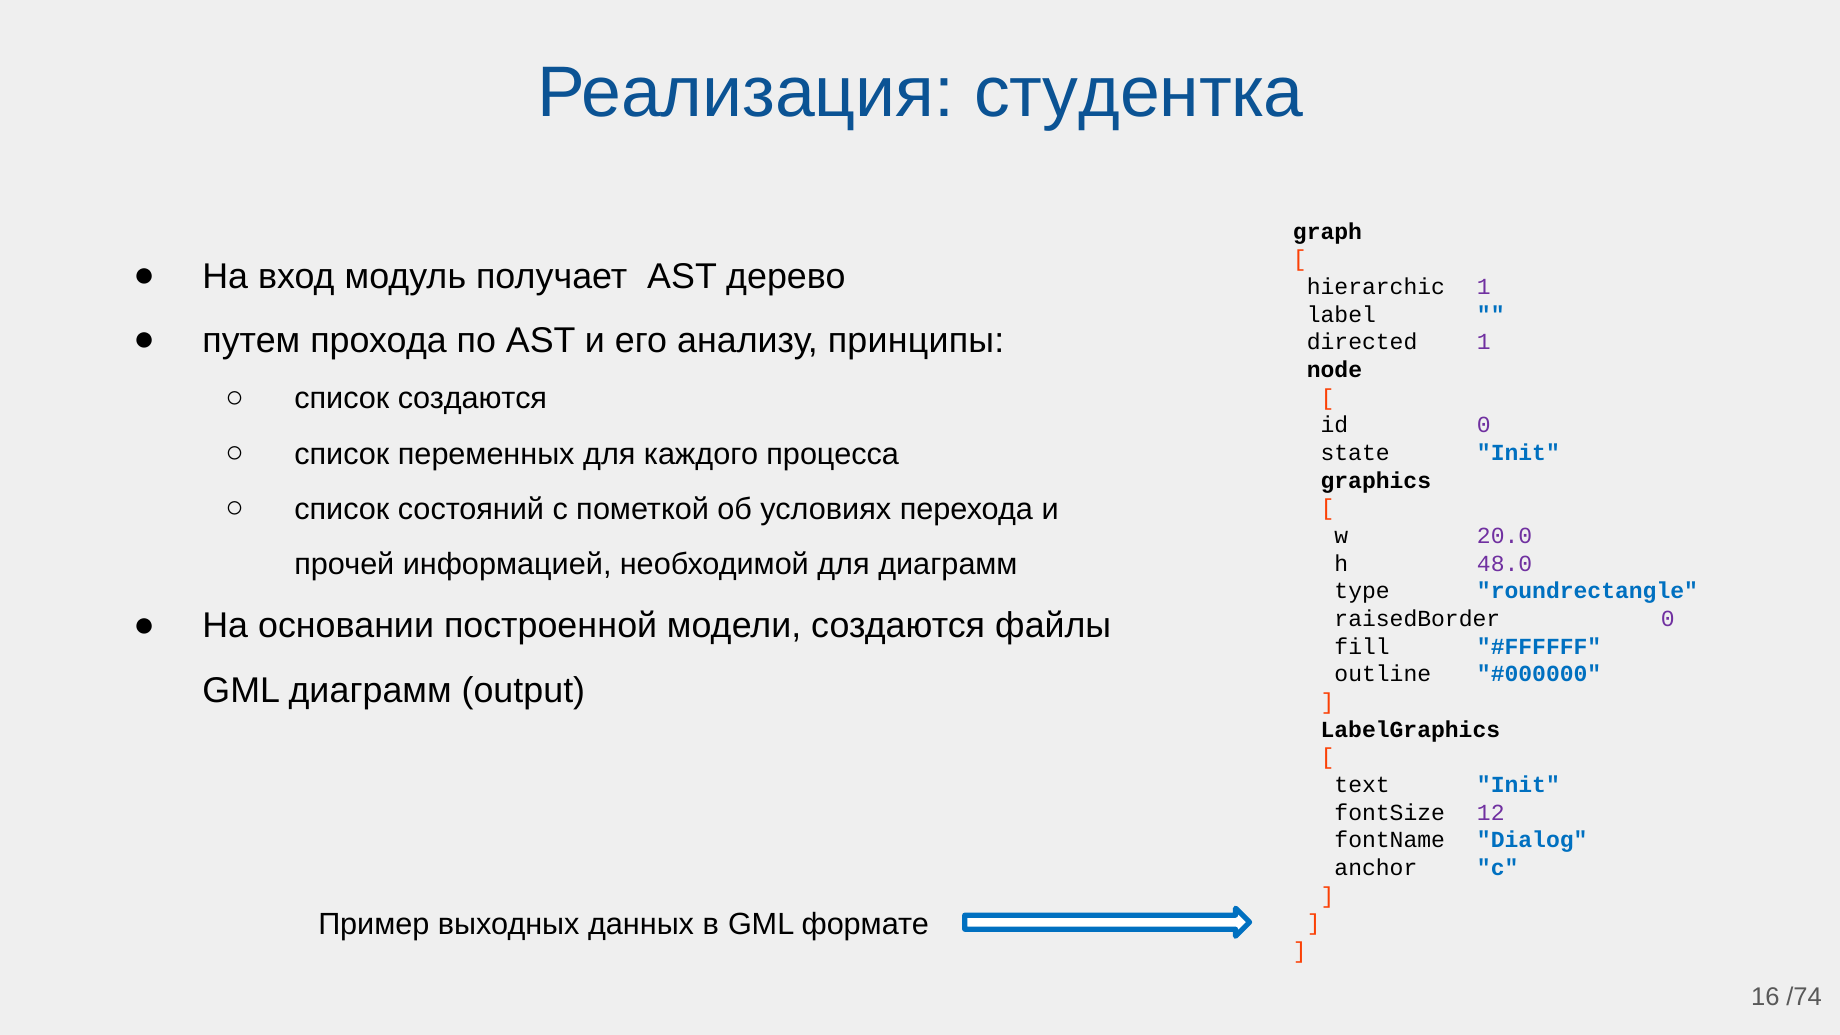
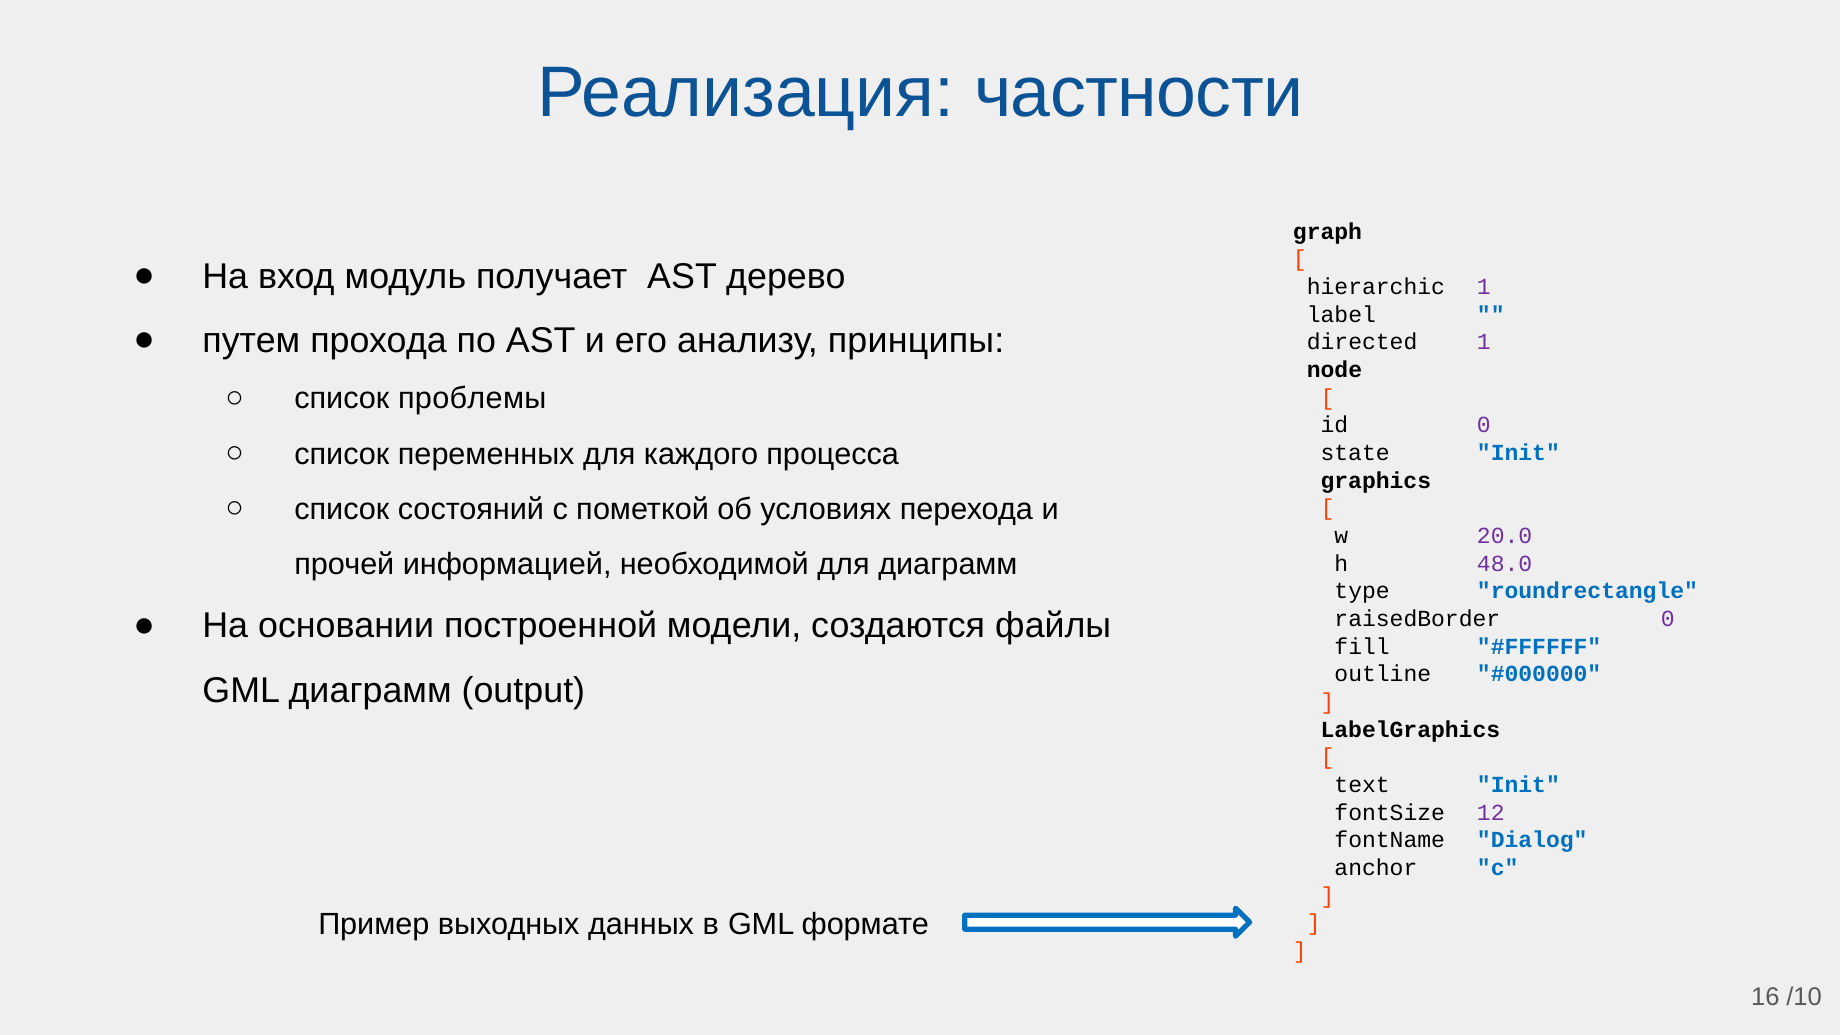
студентка: студентка -> частности (1139, 93)
список создаются: создаются -> проблемы (472, 399)
/74: /74 -> /10 (1804, 997)
